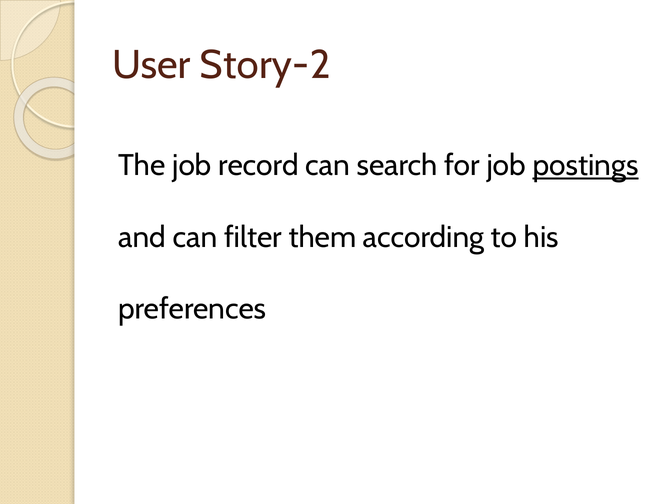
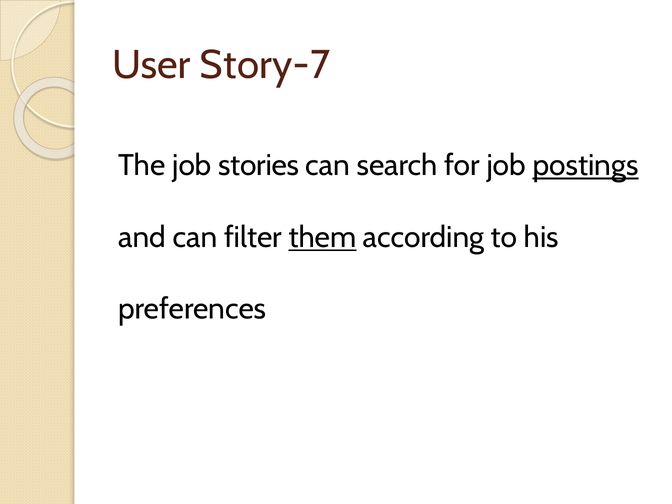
Story-2: Story-2 -> Story-7 (265, 65)
record: record -> stories (259, 166)
them underline: none -> present (322, 237)
